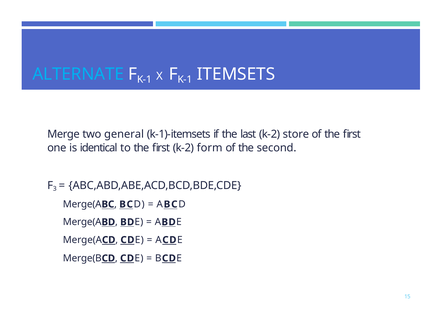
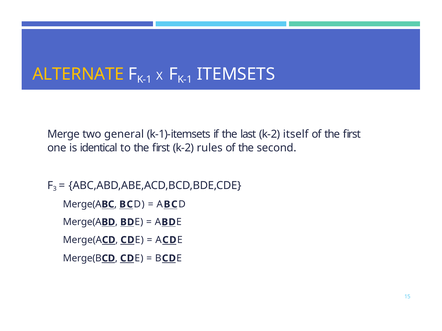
ALTERNATE colour: light blue -> yellow (78, 74)
store: store -> itself (296, 135)
form: form -> rules (210, 148)
